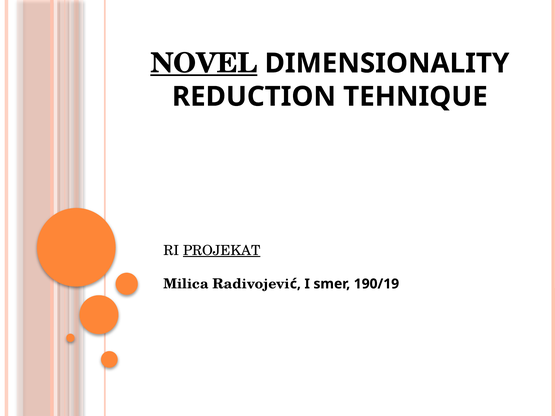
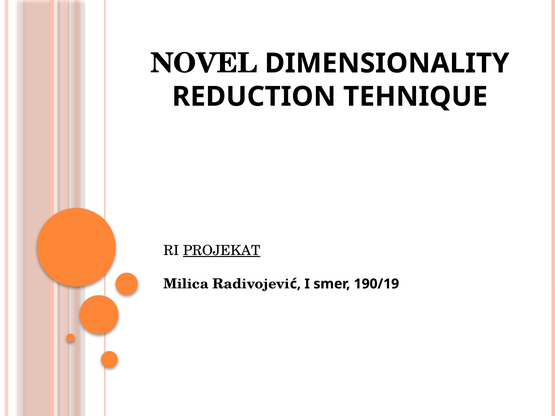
NOVEL underline: present -> none (204, 63)
